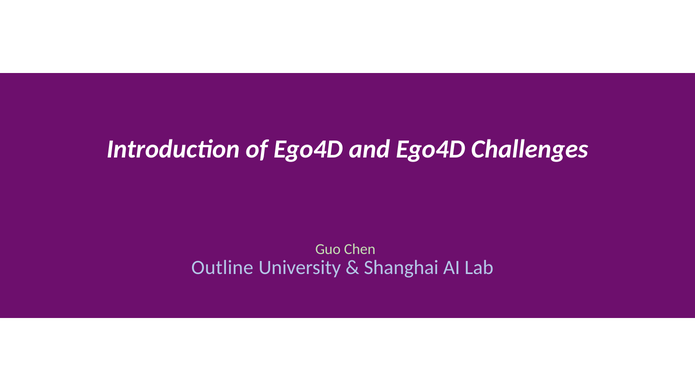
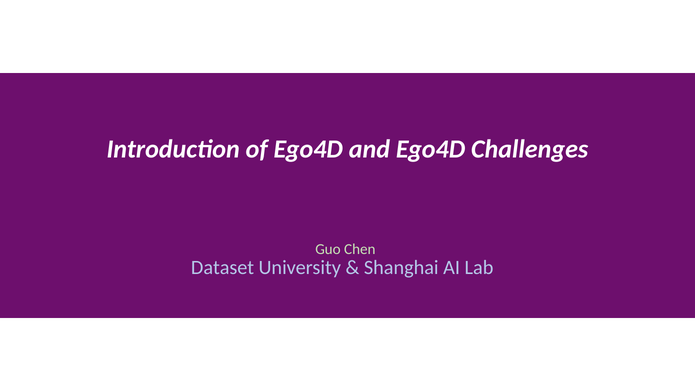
Outline: Outline -> Dataset (223, 267)
